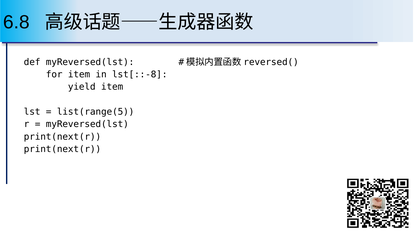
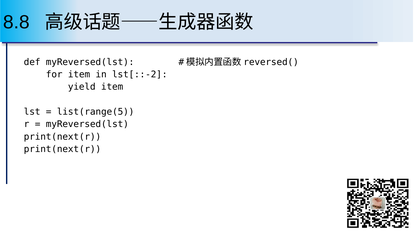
6.8: 6.8 -> 8.8 (16, 22)
lst[::-8: lst[::-8 -> lst[::-2 (140, 74)
